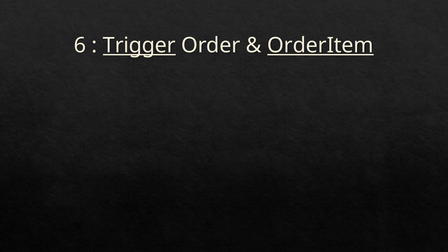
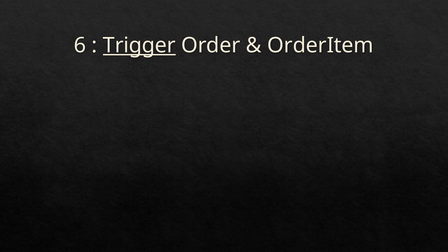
OrderItem underline: present -> none (320, 45)
